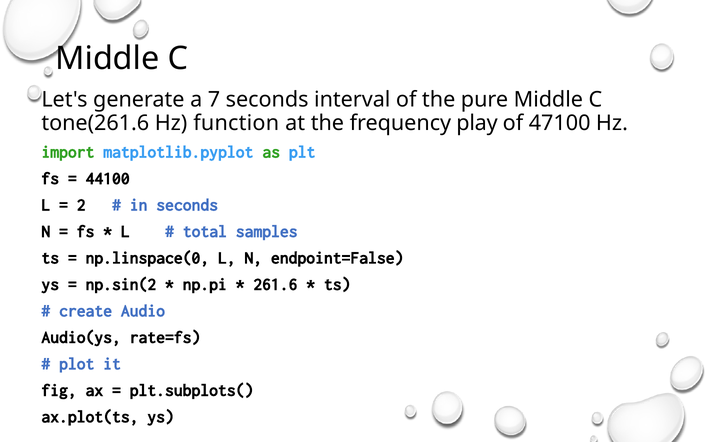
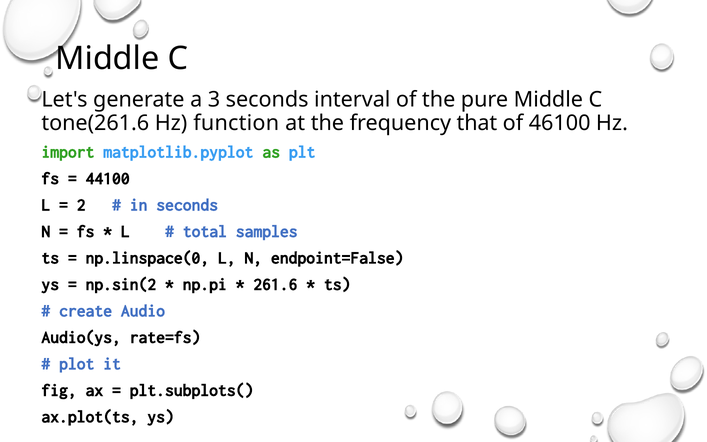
7: 7 -> 3 (214, 100)
play: play -> that (477, 123)
47100: 47100 -> 46100 (560, 123)
